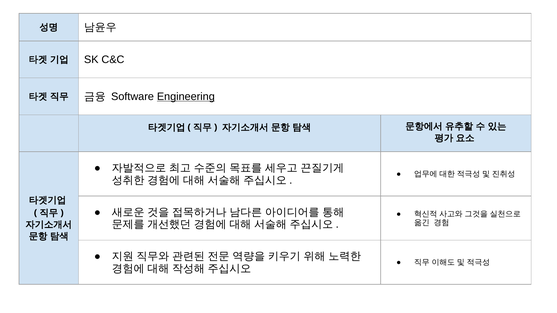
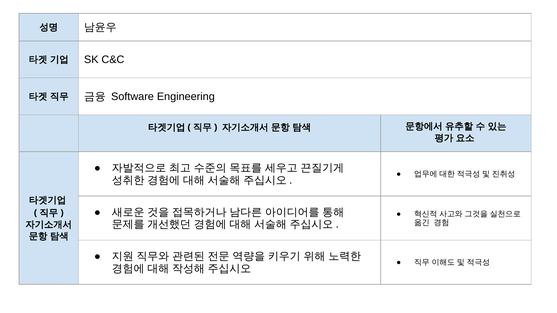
Engineering underline: present -> none (186, 97)
